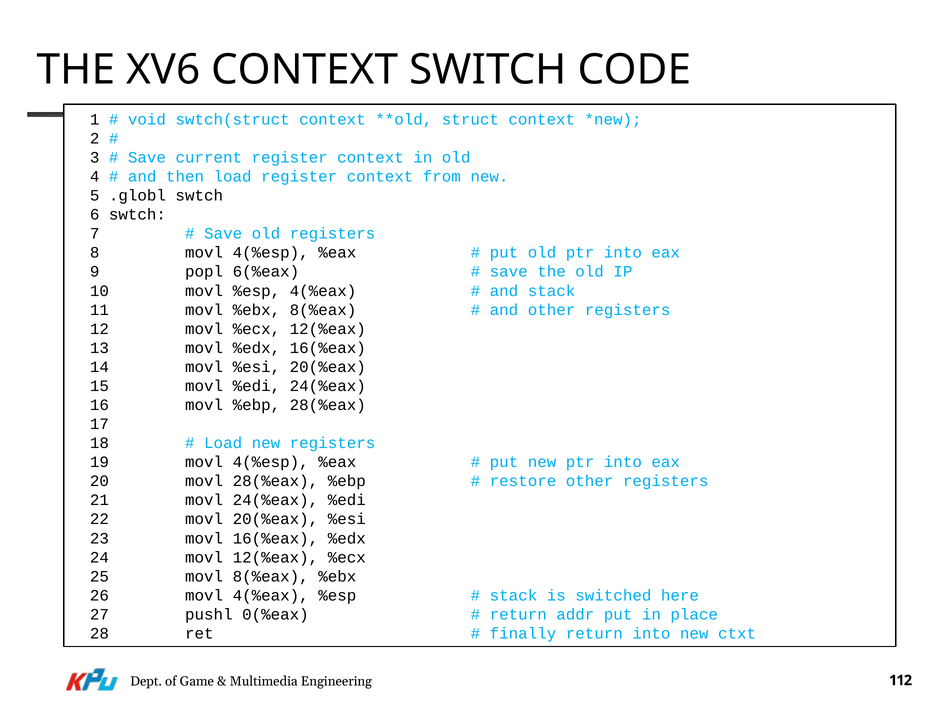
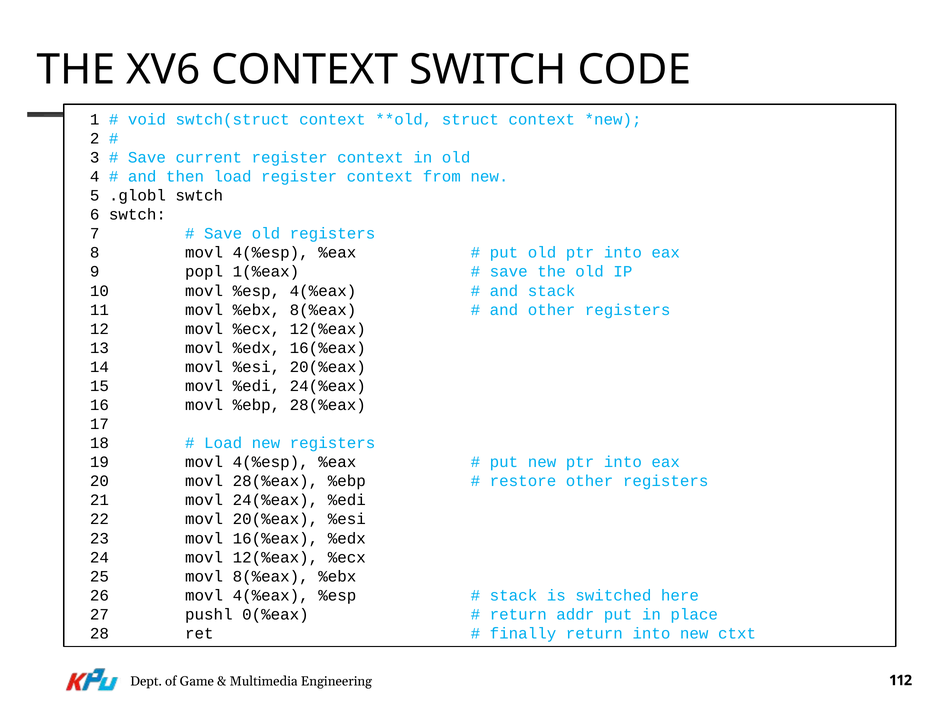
6(%eax: 6(%eax -> 1(%eax (266, 272)
